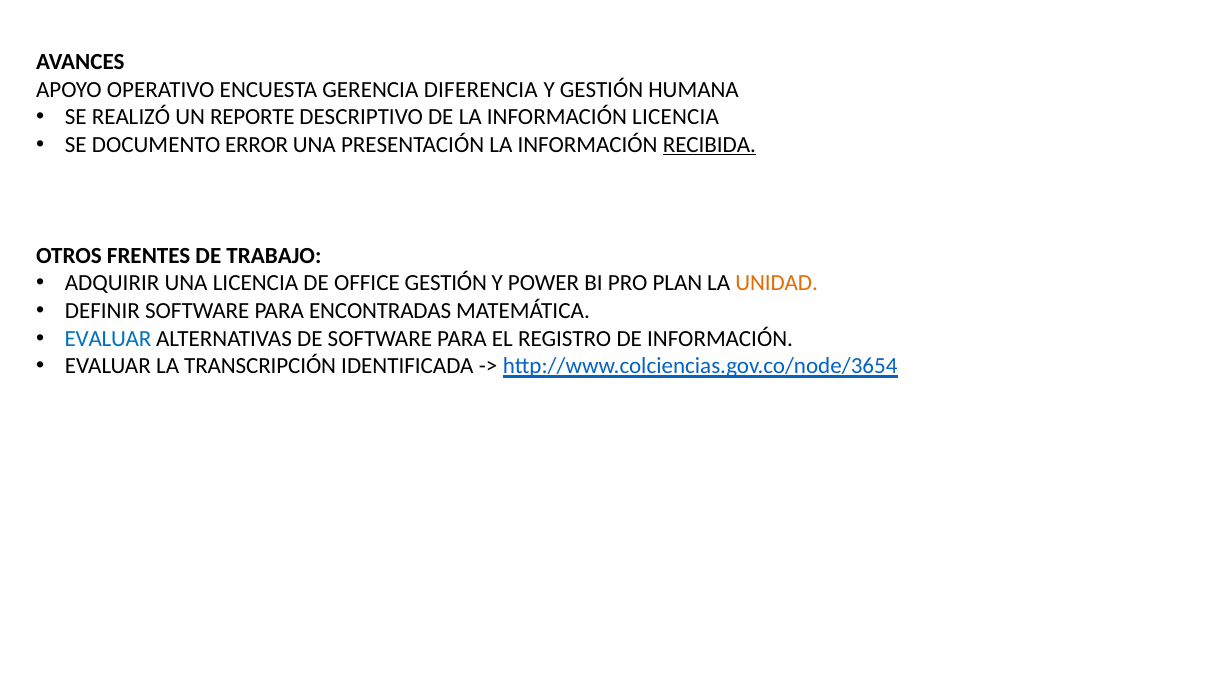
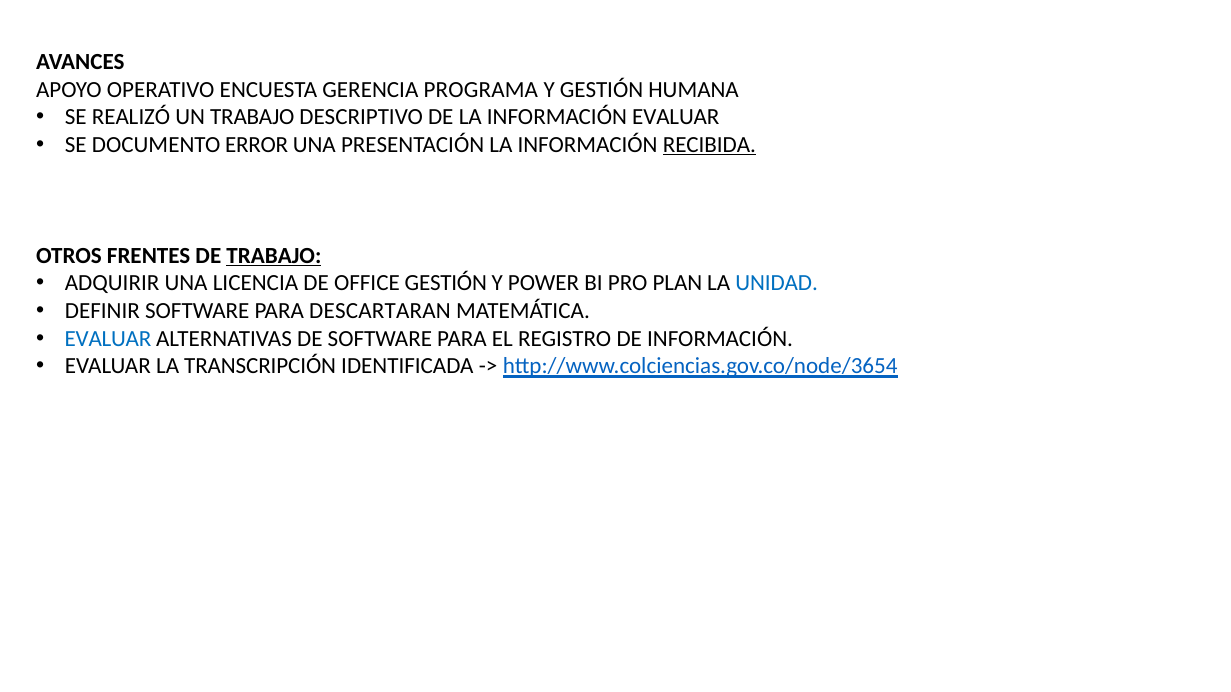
DIFERENCIA: DIFERENCIA -> PROGRAMA (481, 90)
UN REPORTE: REPORTE -> TRABAJO (252, 117)
INFORMACIÓN LICENCIA: LICENCIA -> EVALUAR (676, 117)
TRABAJO underline: none -> present (274, 256)
UNIDAD colour: orange -> blue (777, 283)
ENCONTRADAS: ENCONTRADAS -> DESCARTARAN (380, 311)
